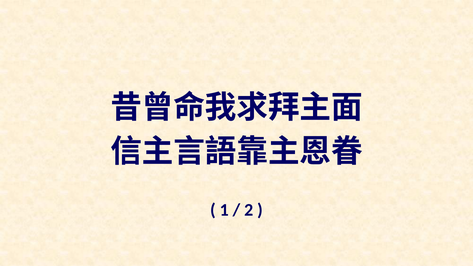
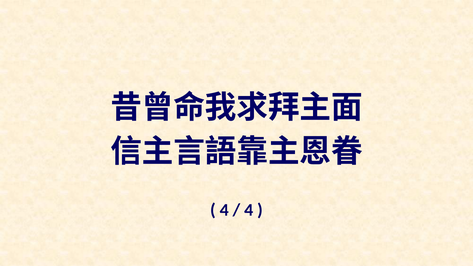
1: 1 -> 4 (224, 210)
2: 2 -> 4 (249, 210)
